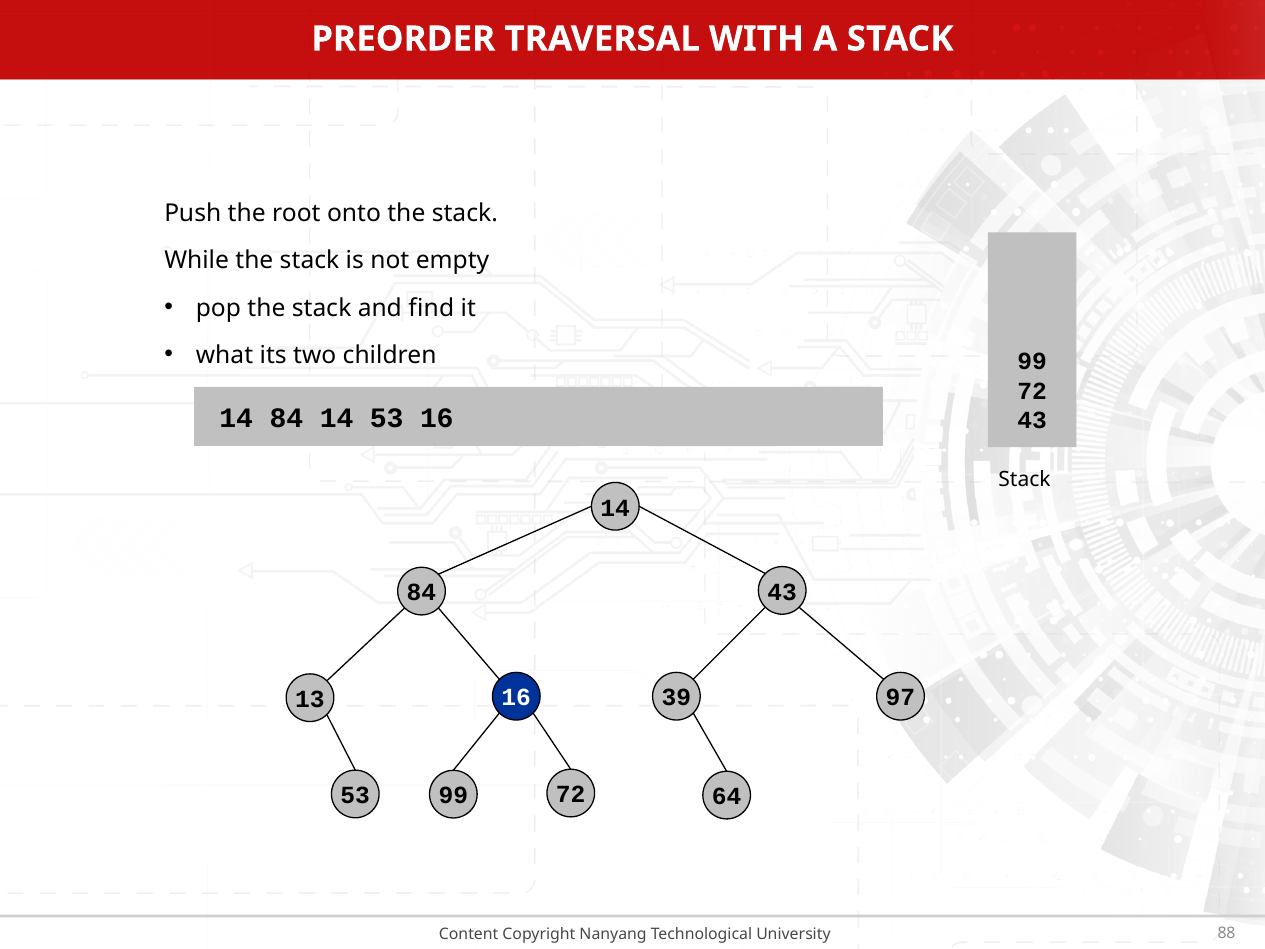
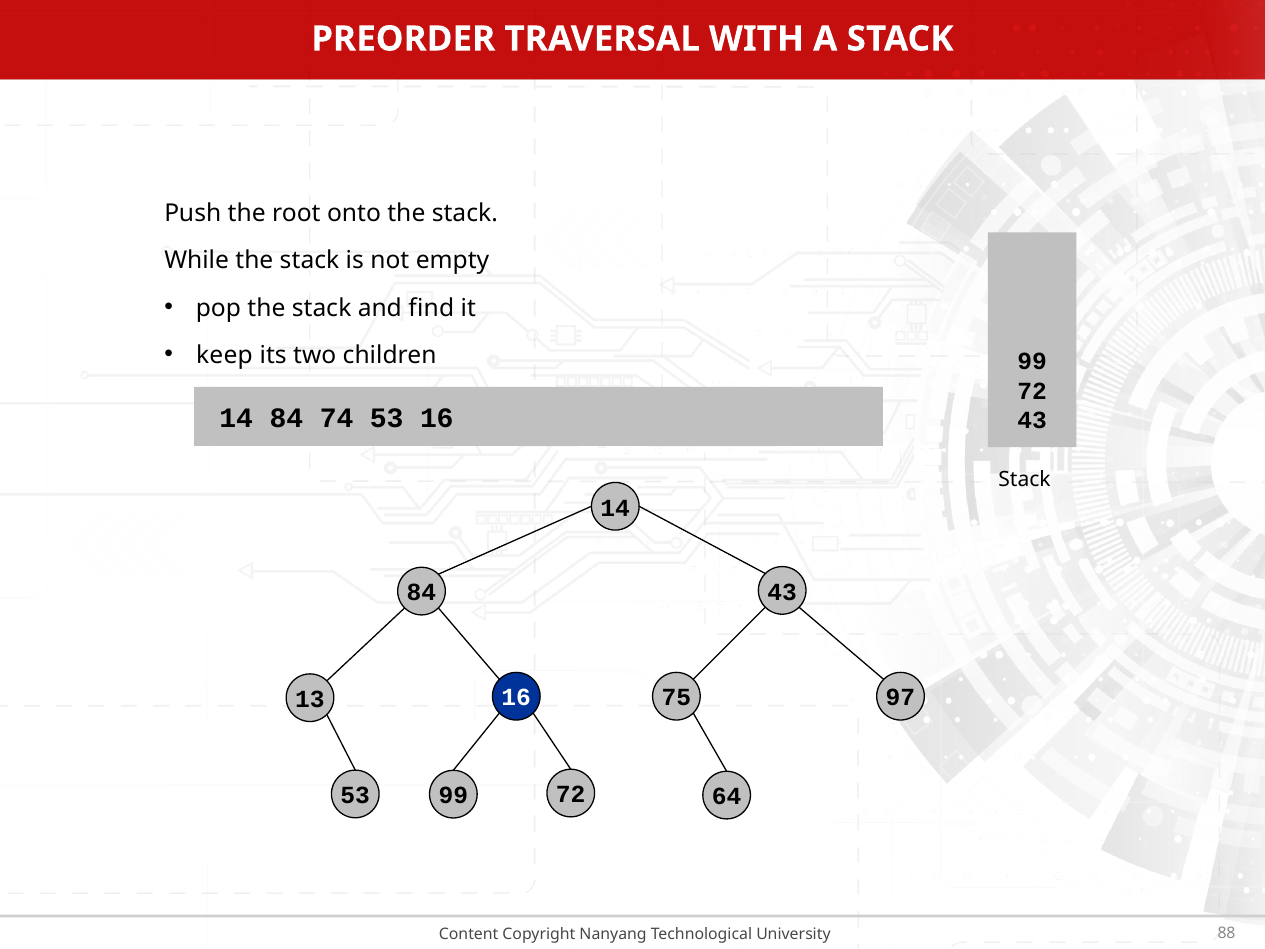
what: what -> keep (224, 355)
84 14: 14 -> 74 (337, 418)
39: 39 -> 75 (676, 698)
